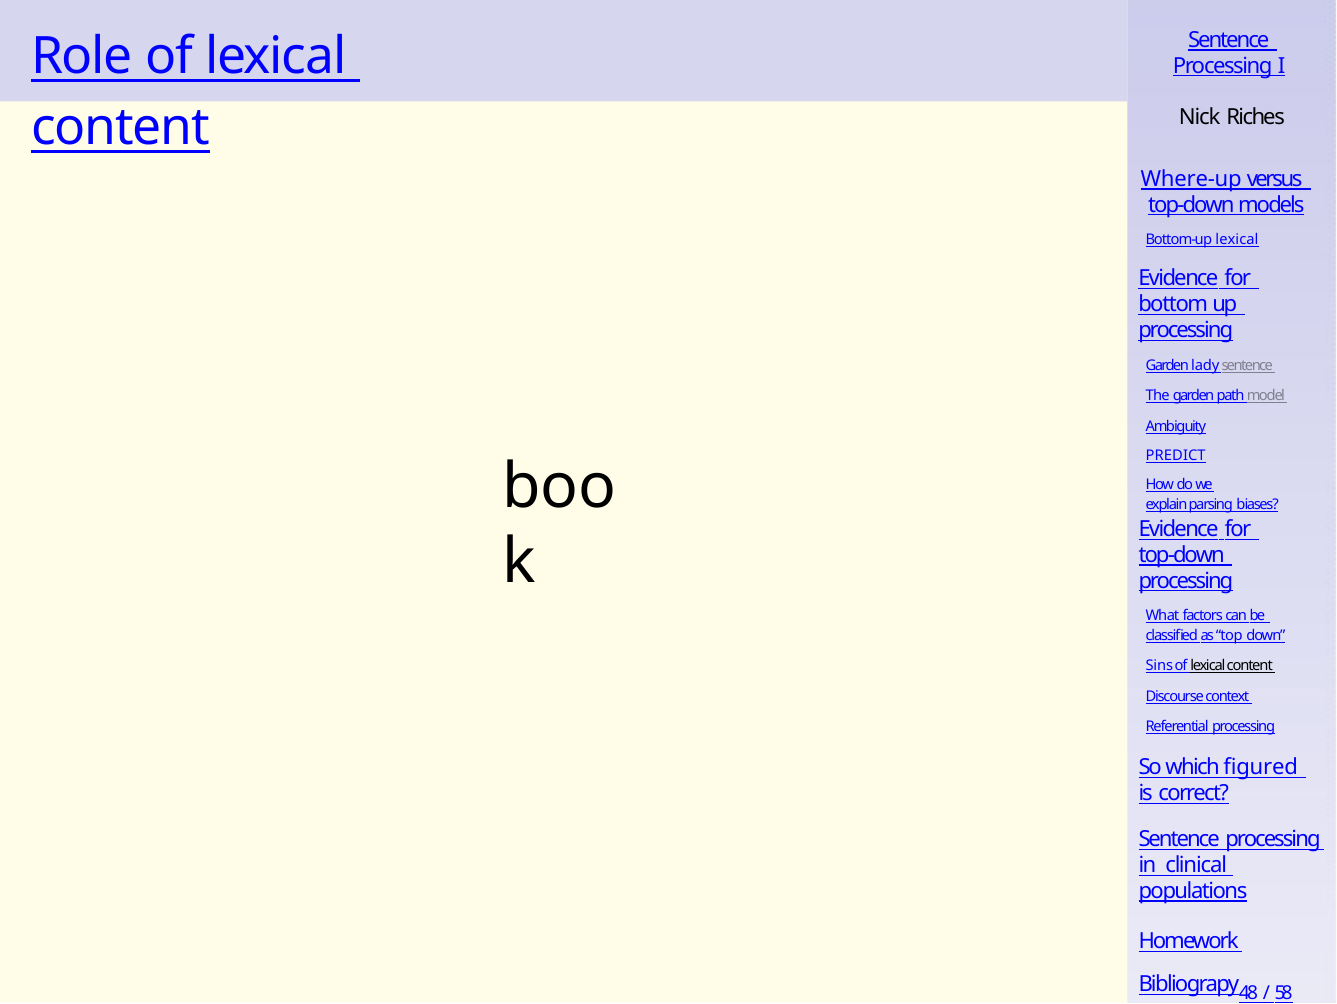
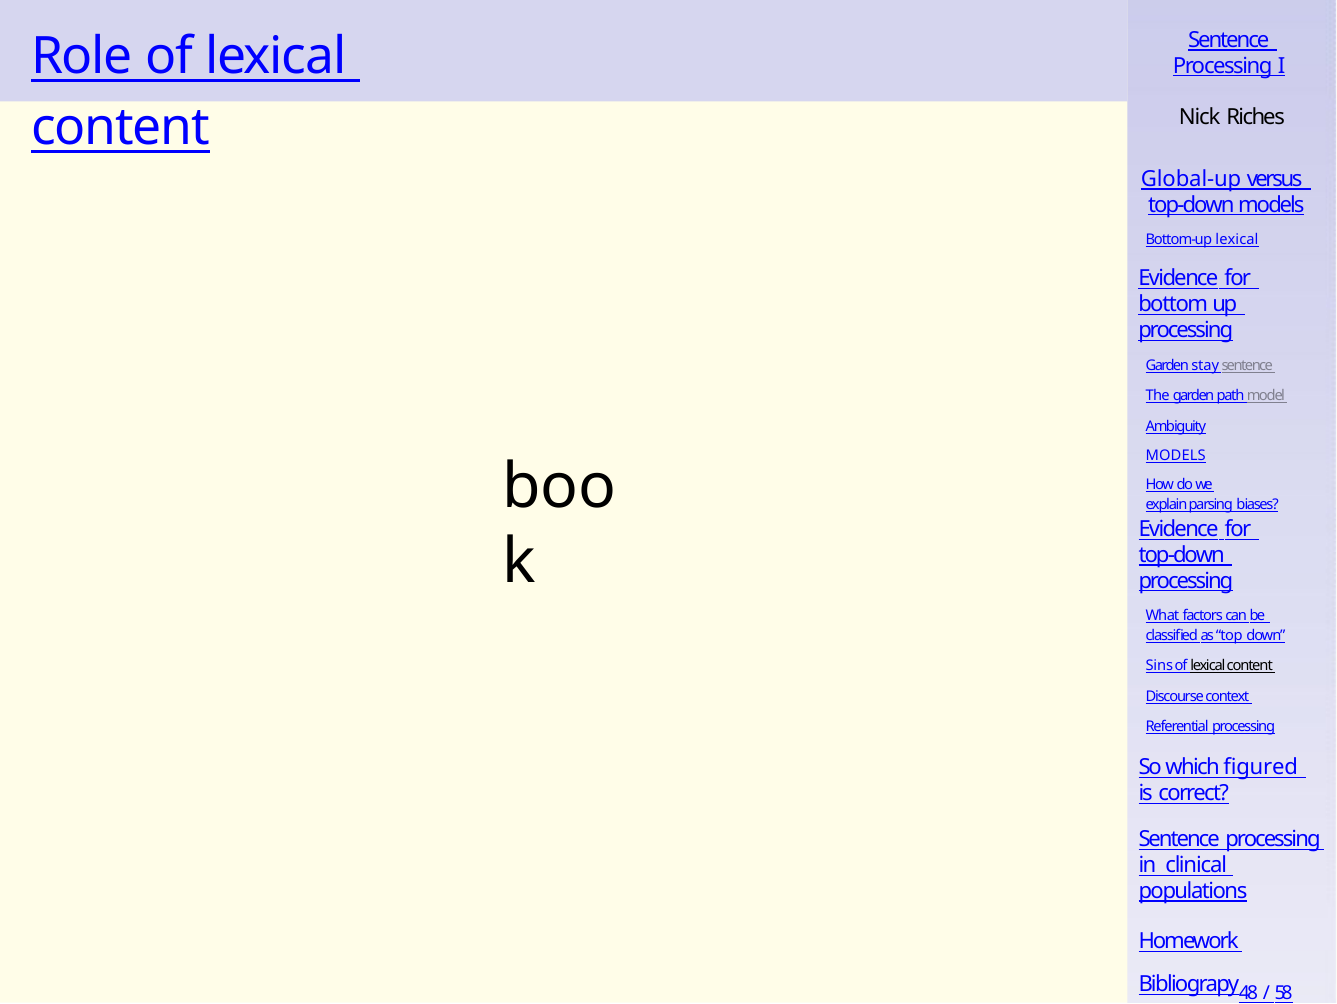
Where-up: Where-up -> Global-up (1191, 179)
lady: lady -> stay (1205, 366)
PREDICT: PREDICT -> MODELS (1176, 455)
